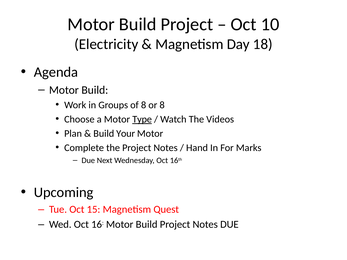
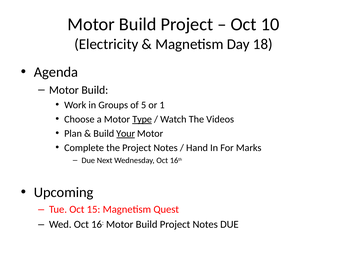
of 8: 8 -> 5 (144, 105)
or 8: 8 -> 1 (162, 105)
Your underline: none -> present (126, 134)
